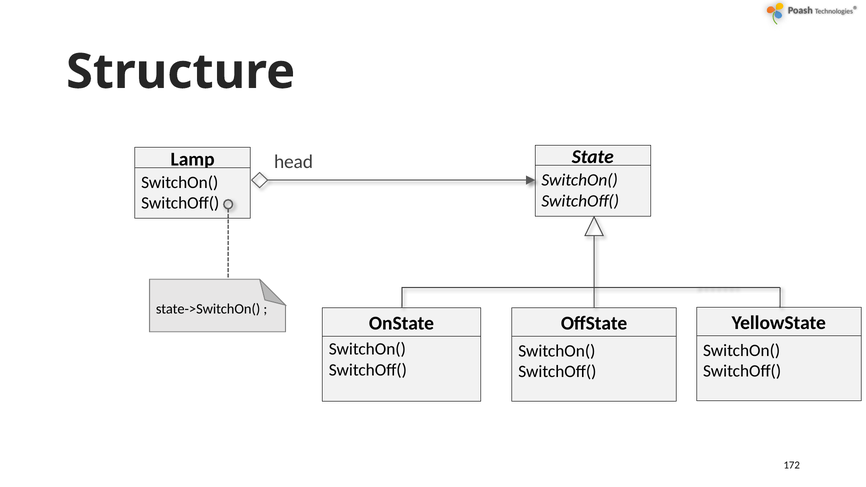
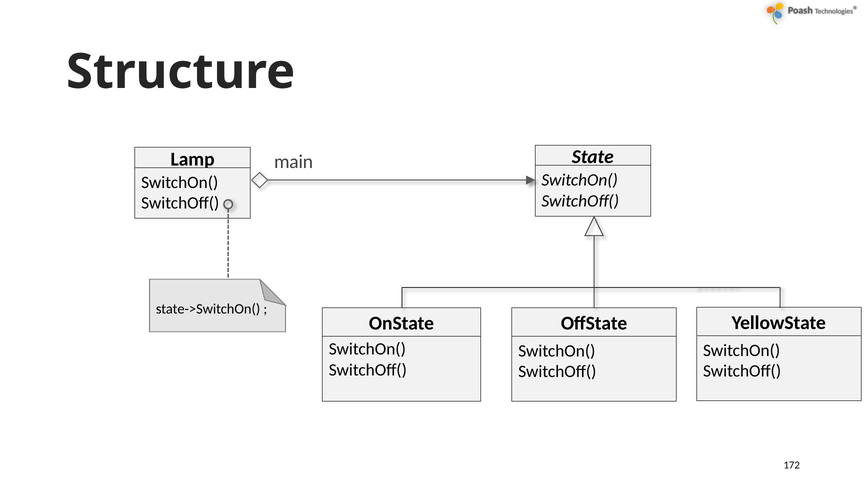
head: head -> main (294, 162)
